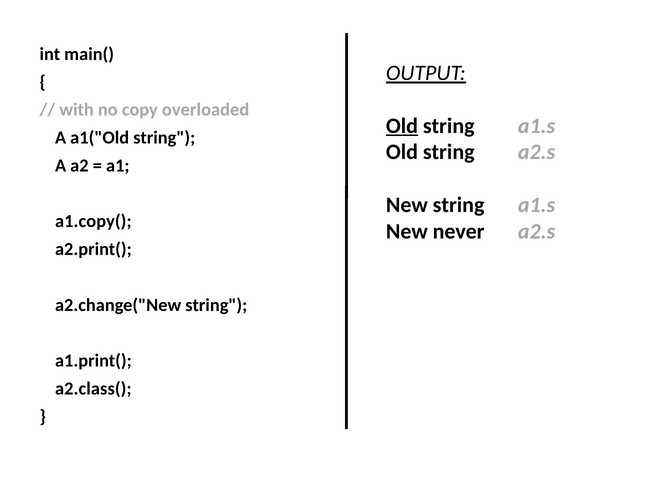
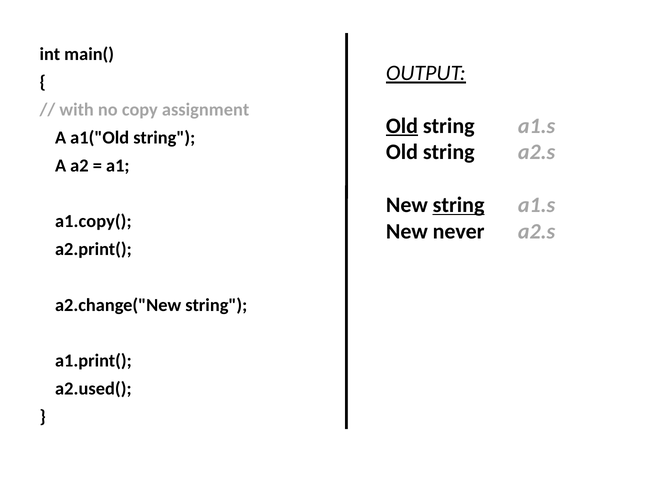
overloaded: overloaded -> assignment (206, 110)
string underline: none -> present (459, 205)
a2.class(: a2.class( -> a2.used( (93, 389)
